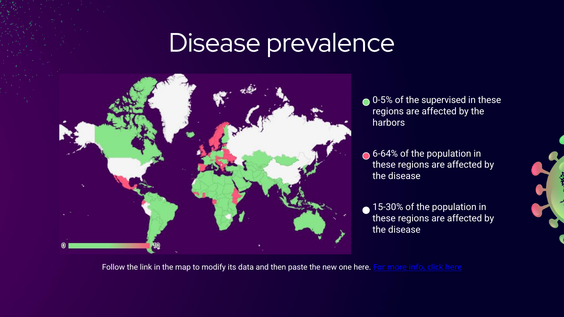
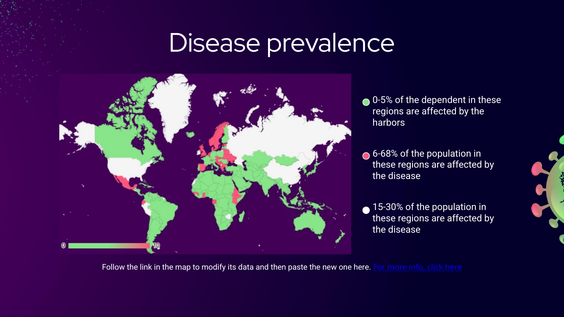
supervised: supervised -> dependent (444, 100)
6-64%: 6-64% -> 6-68% (385, 154)
